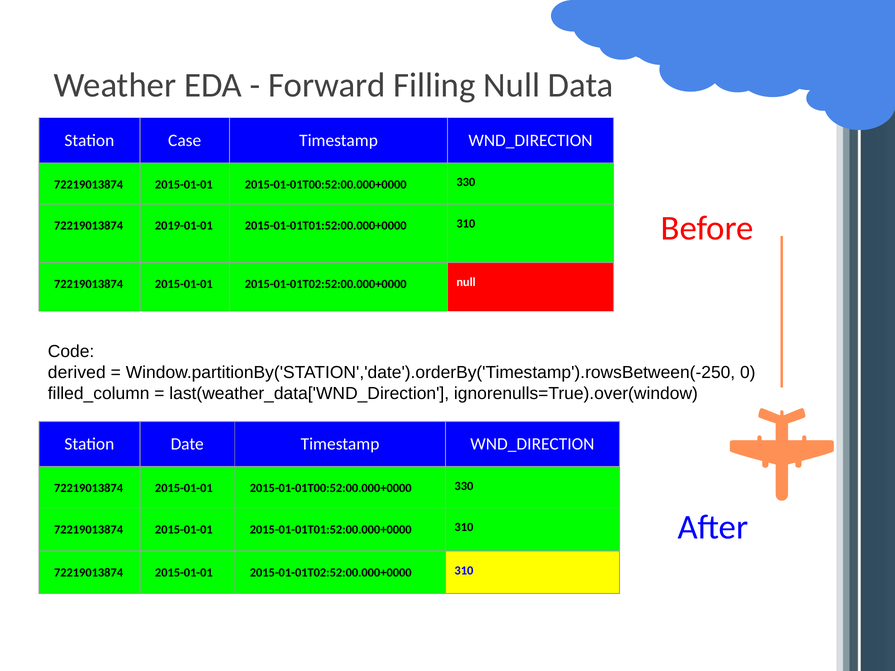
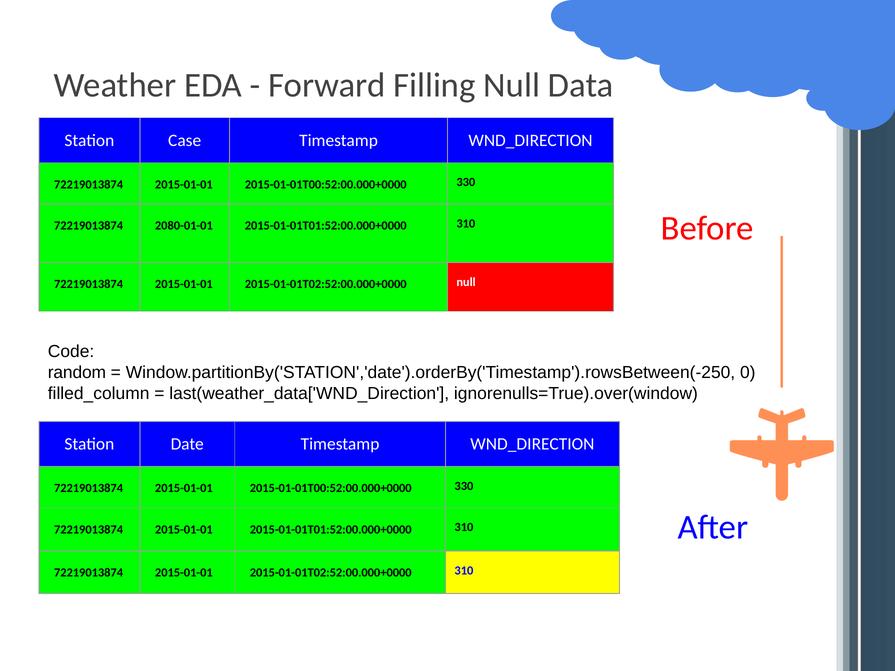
2019-01-01: 2019-01-01 -> 2080-01-01 (184, 226)
derived: derived -> random (77, 373)
